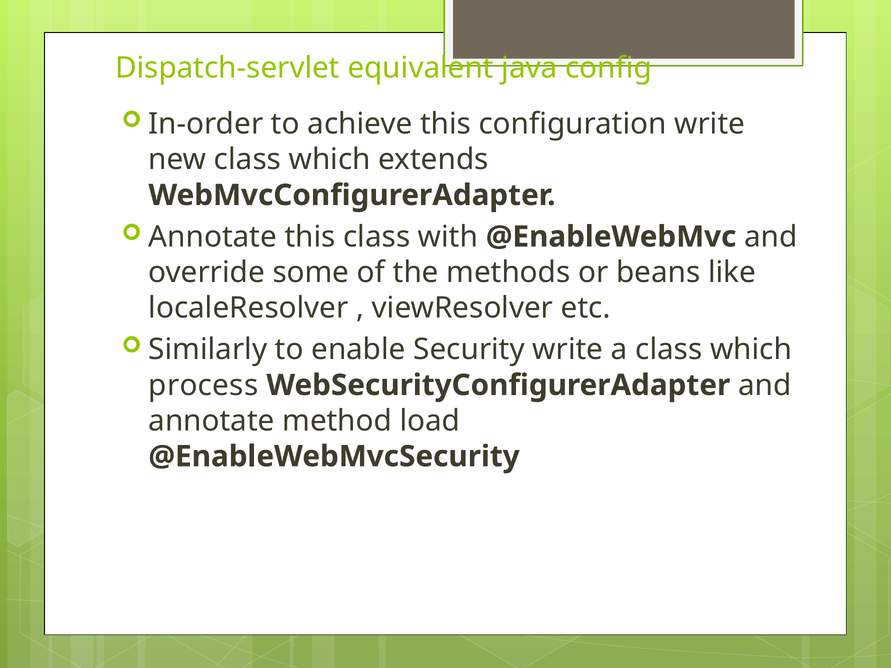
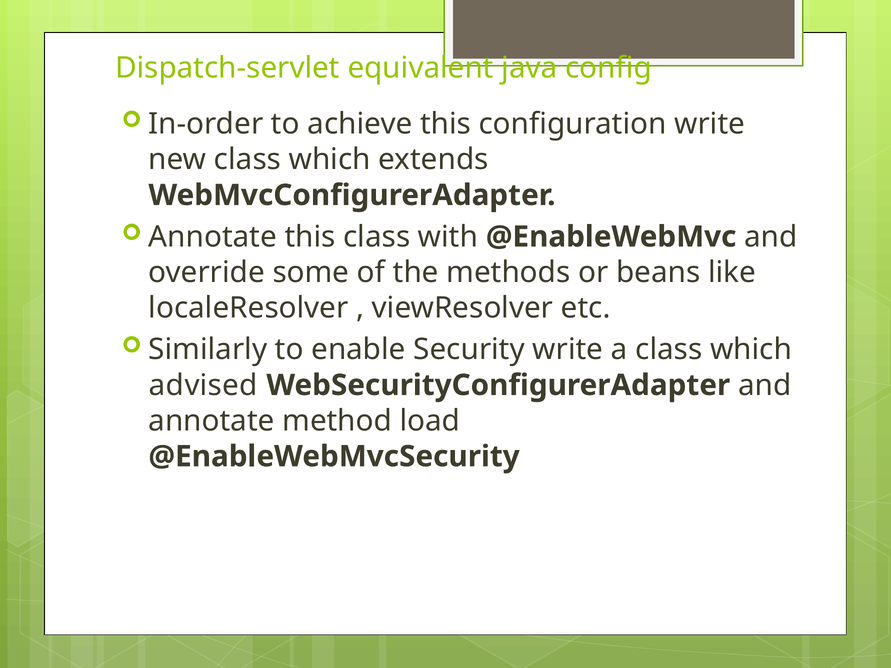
process: process -> advised (203, 385)
